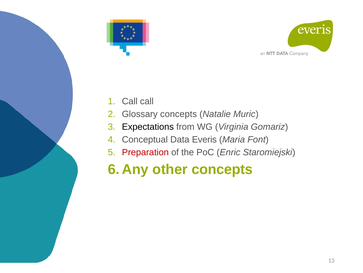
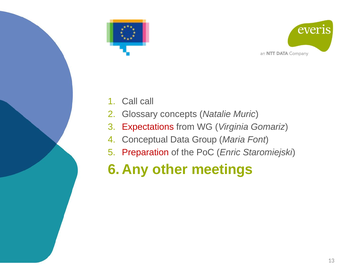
Expectations colour: black -> red (148, 127)
Everis: Everis -> Group (204, 139)
other concepts: concepts -> meetings (222, 169)
